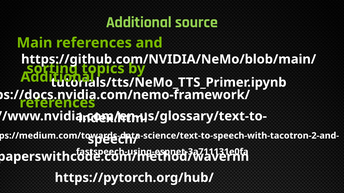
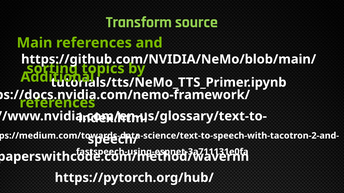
Additional: Additional -> Transform (139, 22)
